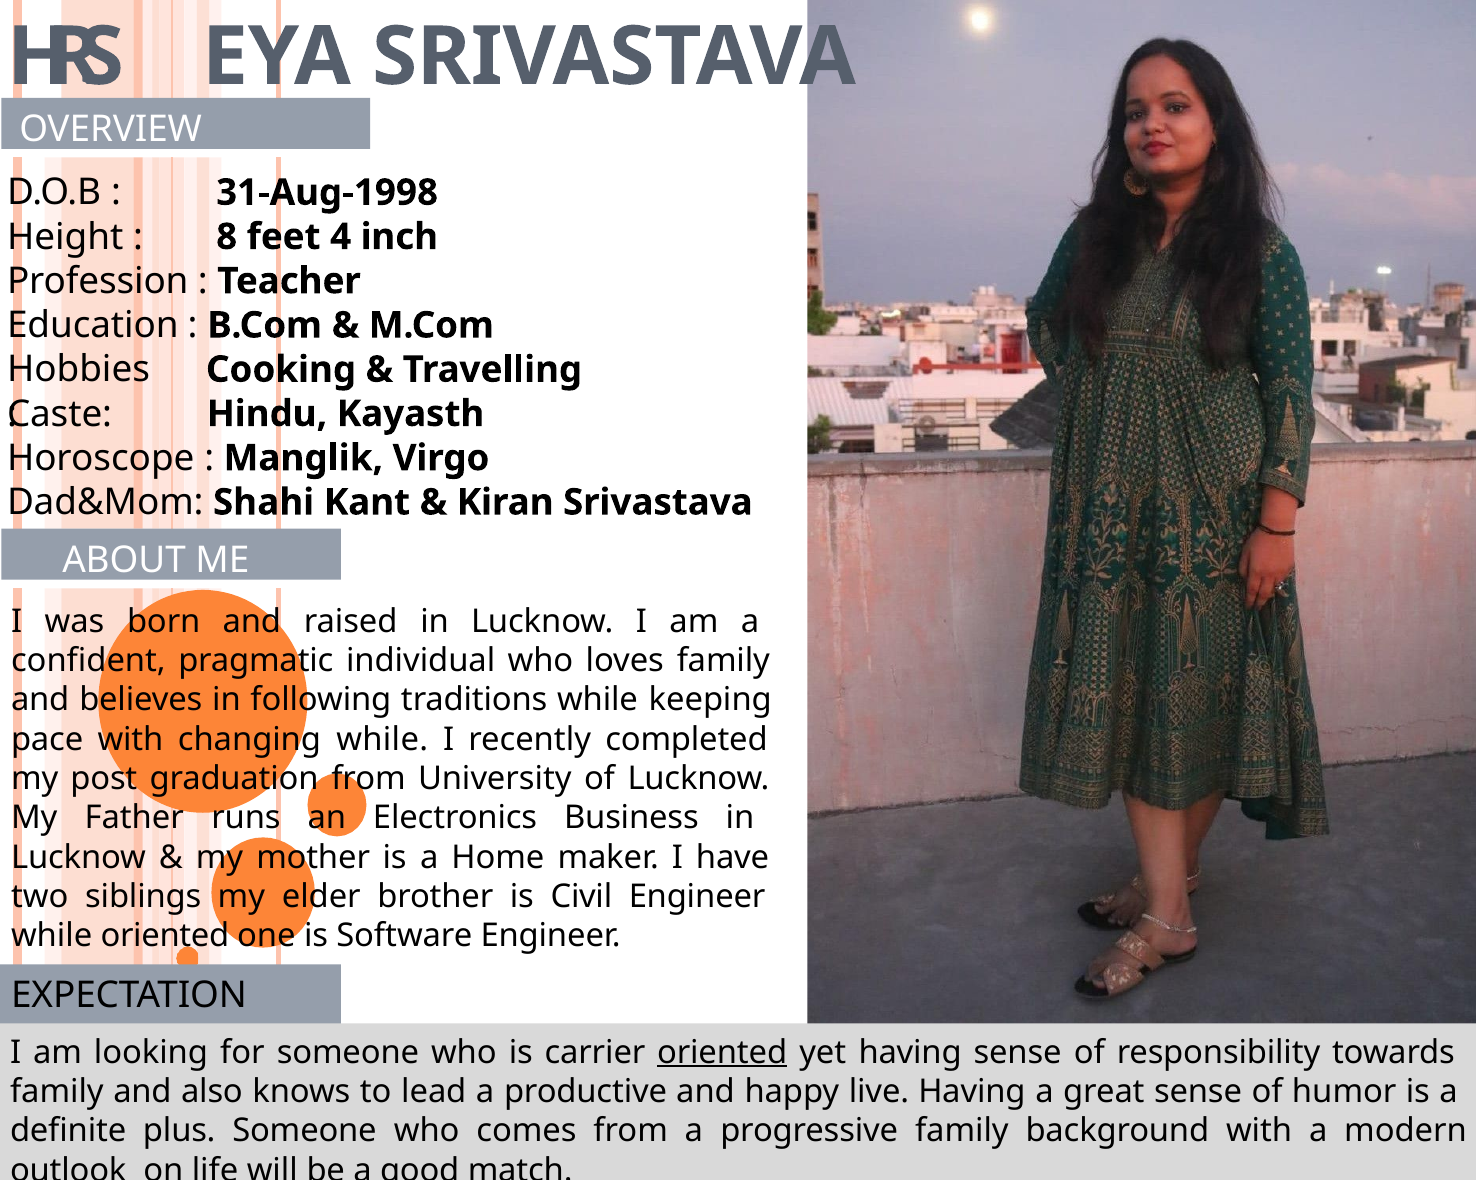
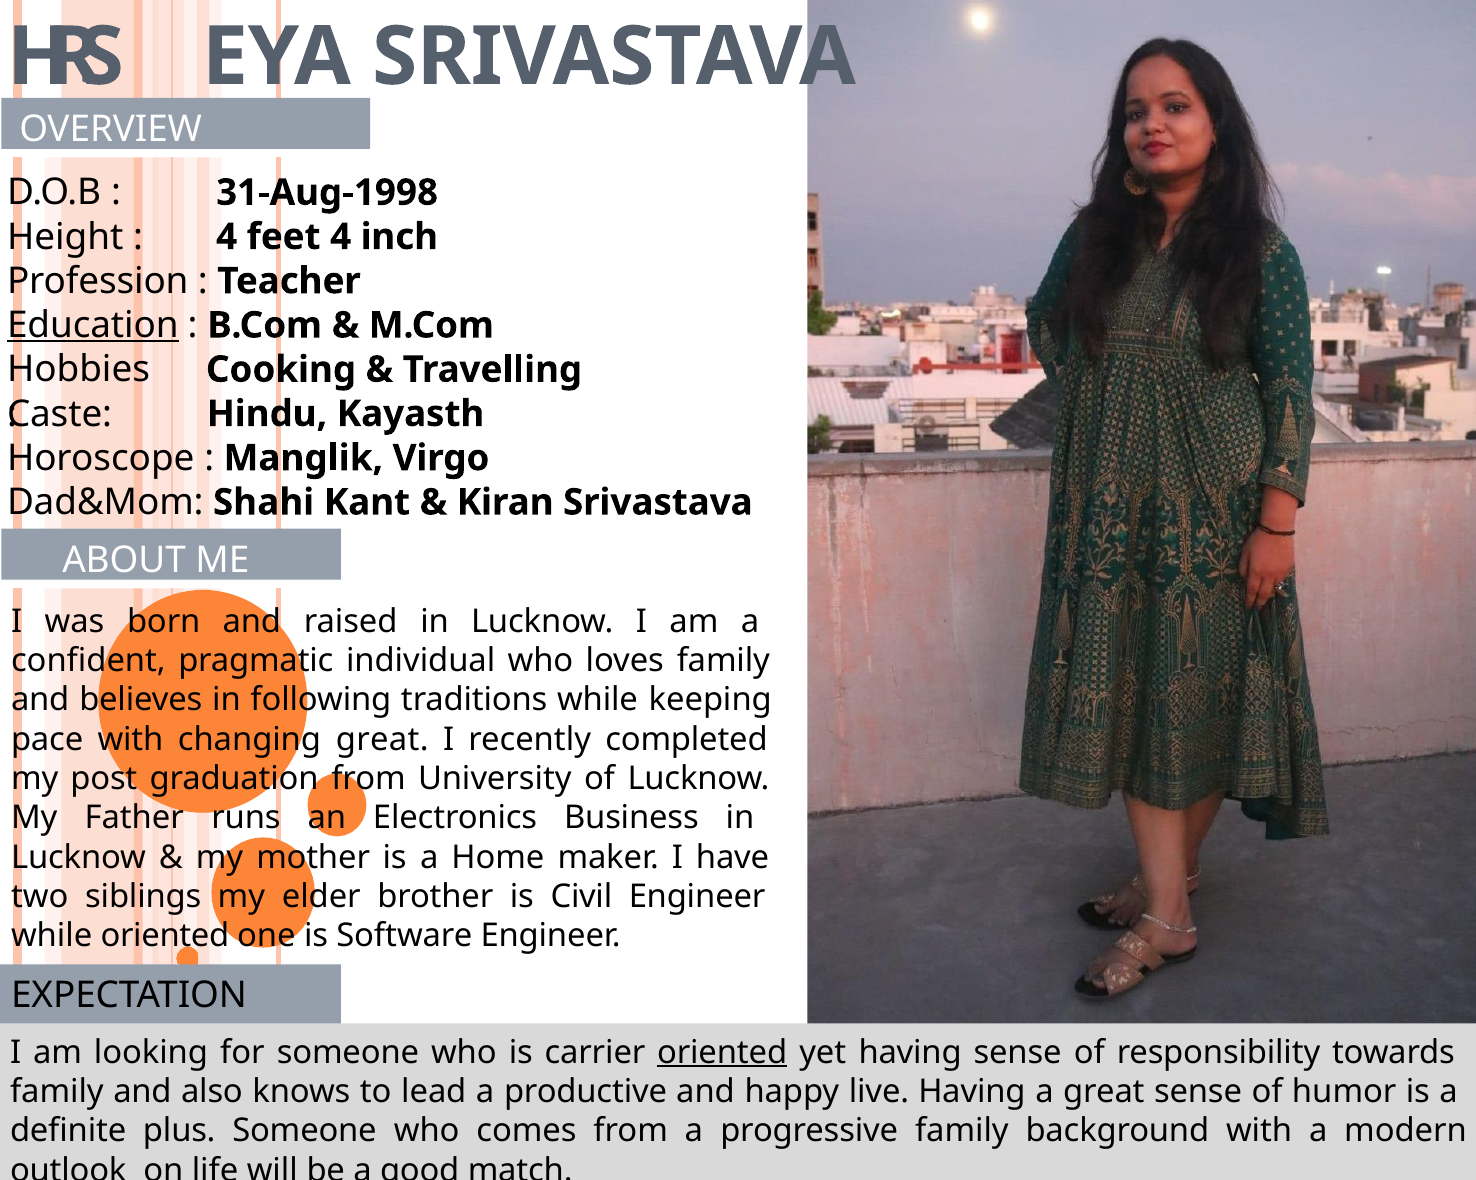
8: 8 -> 4 (227, 237)
Education underline: none -> present (93, 326)
changing while: while -> great (382, 740)
